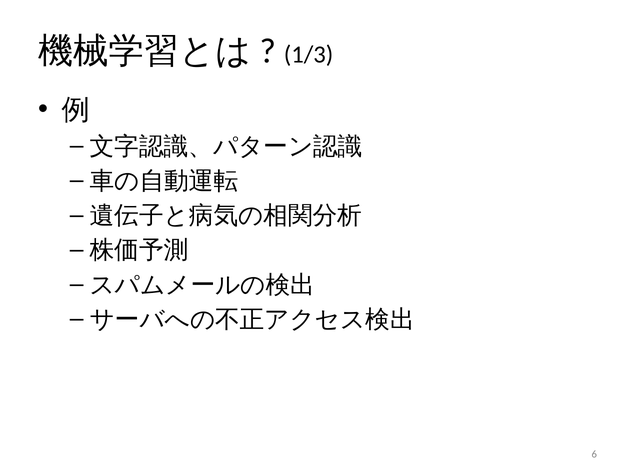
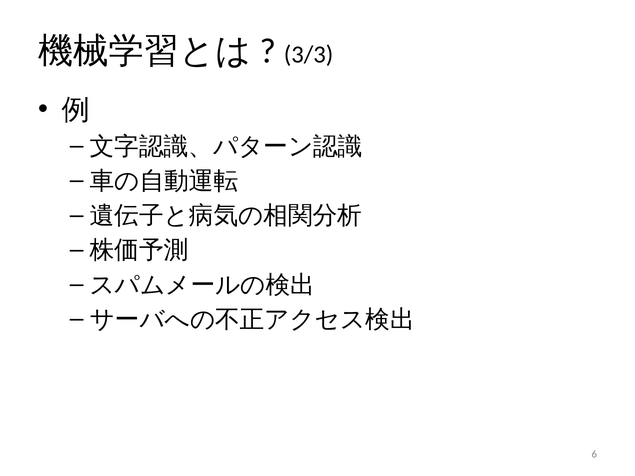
1/3: 1/3 -> 3/3 (309, 55)
